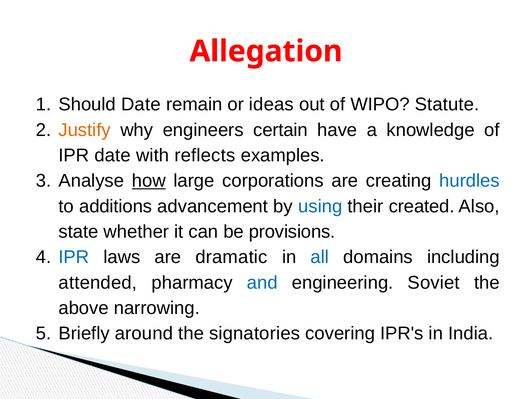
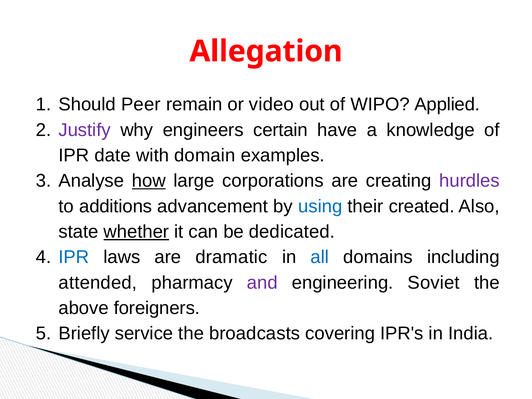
Should Date: Date -> Peer (141, 105)
ideas: ideas -> video (271, 105)
Statute: Statute -> Applied (447, 105)
Justify colour: orange -> purple (85, 130)
reflects: reflects -> domain (205, 155)
hurdles colour: blue -> purple (469, 181)
whether underline: none -> present (136, 232)
provisions: provisions -> dedicated (292, 232)
and colour: blue -> purple (262, 283)
narrowing: narrowing -> foreigners (157, 308)
around: around -> service (144, 334)
signatories: signatories -> broadcasts (255, 334)
